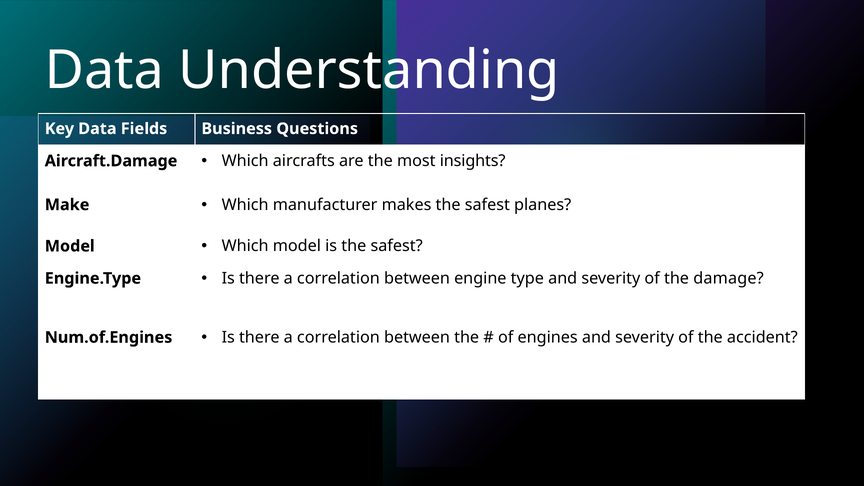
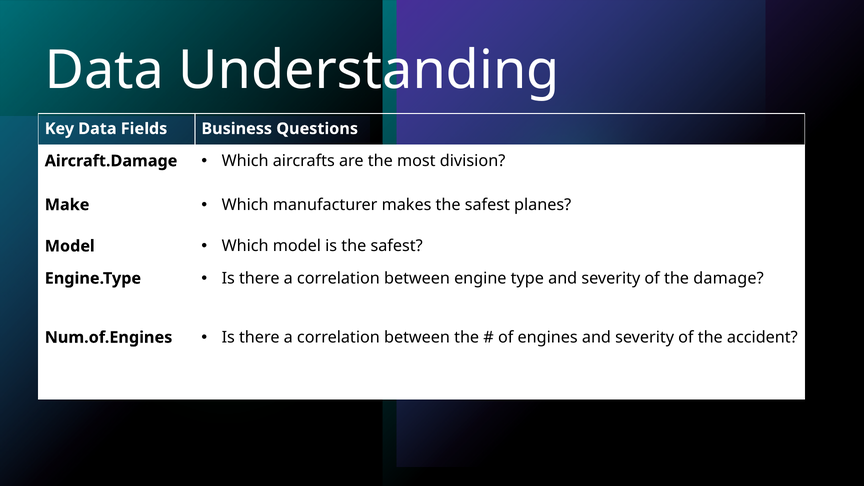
insights: insights -> division (473, 161)
